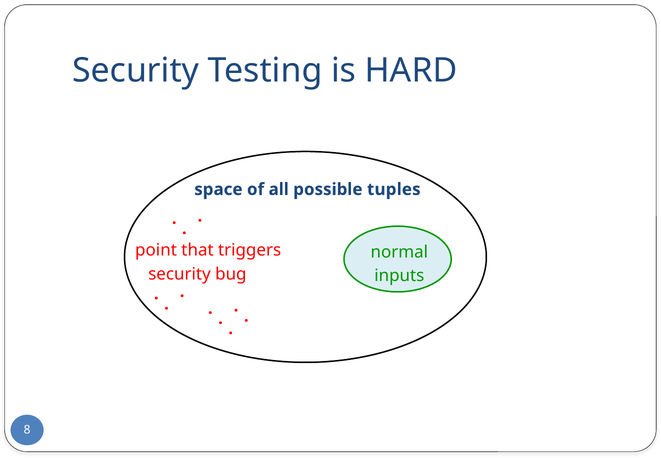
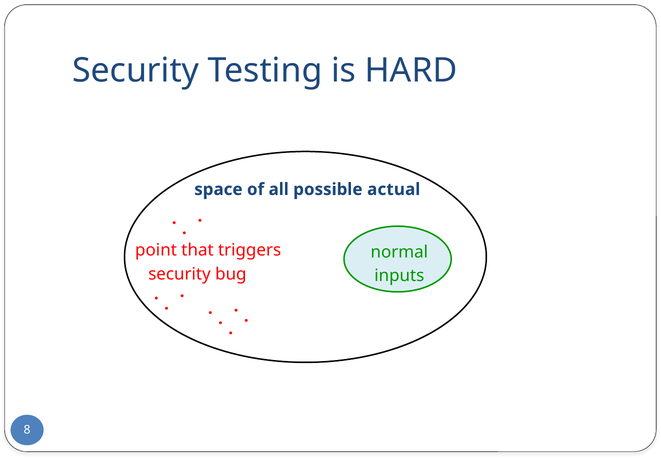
tuples: tuples -> actual (394, 189)
